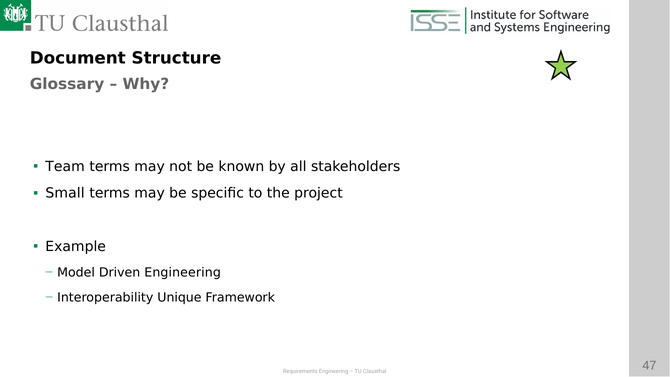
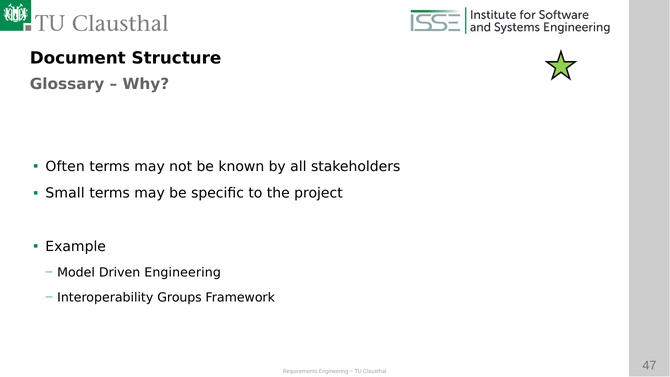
Team: Team -> Often (65, 167)
Unique: Unique -> Groups (179, 297)
